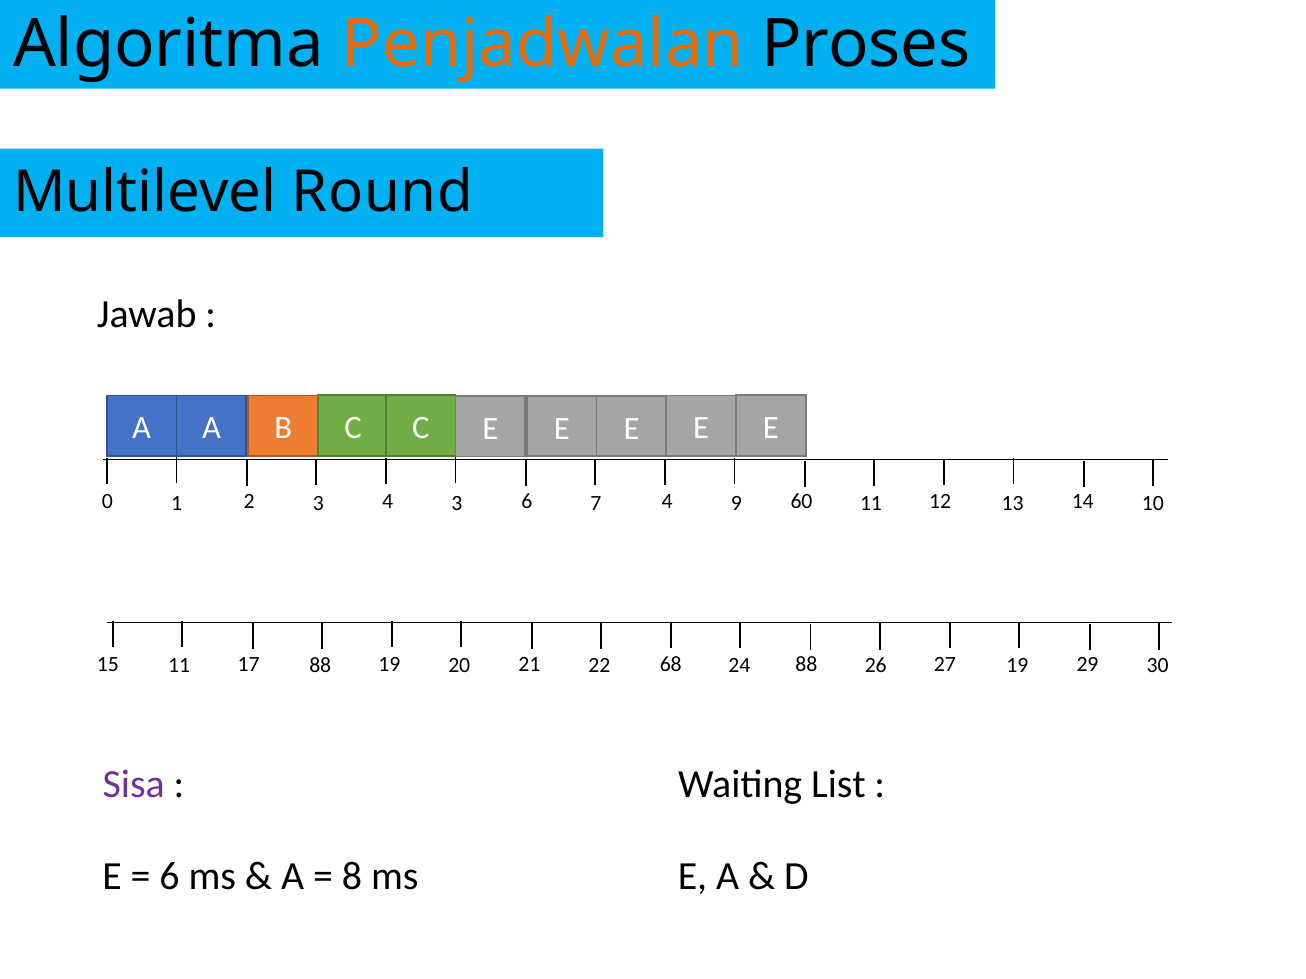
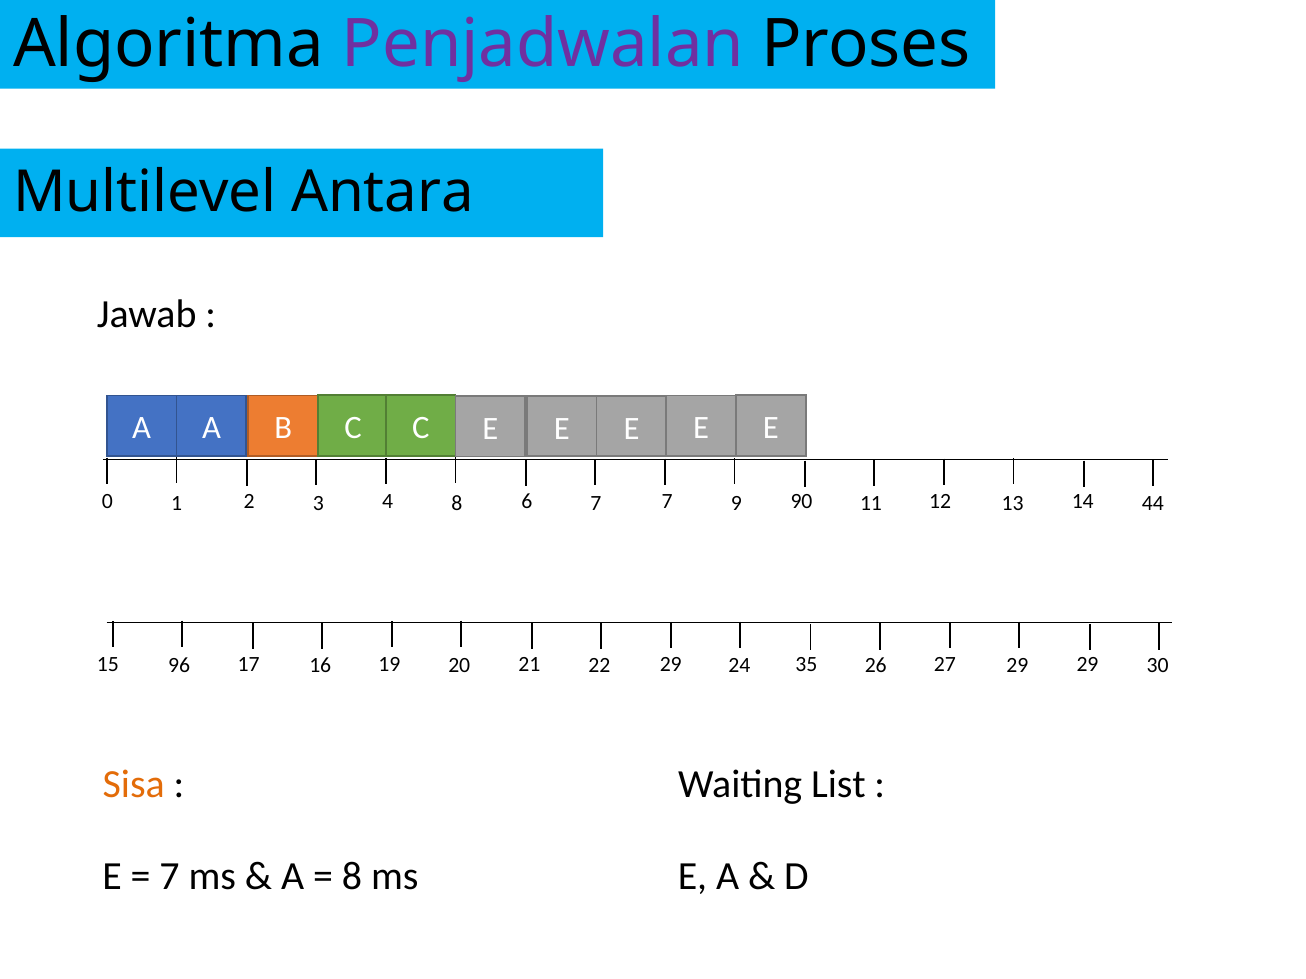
Penjadwalan colour: orange -> purple (543, 44)
Round: Round -> Antara (383, 193)
4 3: 3 -> 8 (457, 503)
7 4: 4 -> 7 (667, 502)
60: 60 -> 90 (802, 502)
10: 10 -> 44 (1153, 503)
15 11: 11 -> 96 (179, 666)
17 88: 88 -> 16 (320, 666)
22 68: 68 -> 29 (671, 664)
24 88: 88 -> 35 (806, 664)
27 19: 19 -> 29 (1017, 666)
Sisa colour: purple -> orange (134, 784)
6: 6 -> 7 (170, 877)
